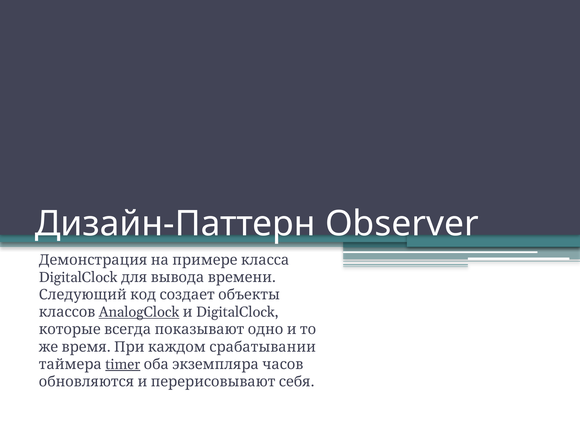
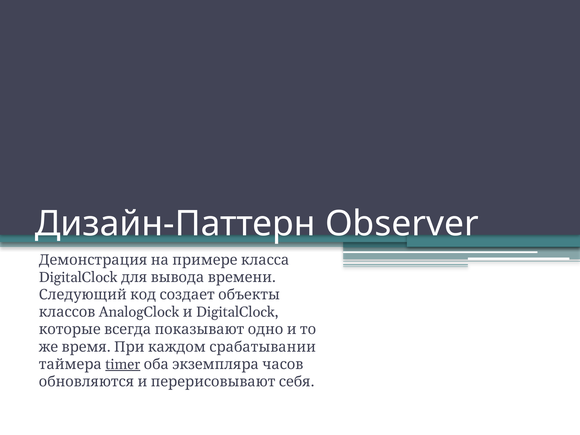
AnalogClock underline: present -> none (139, 312)
